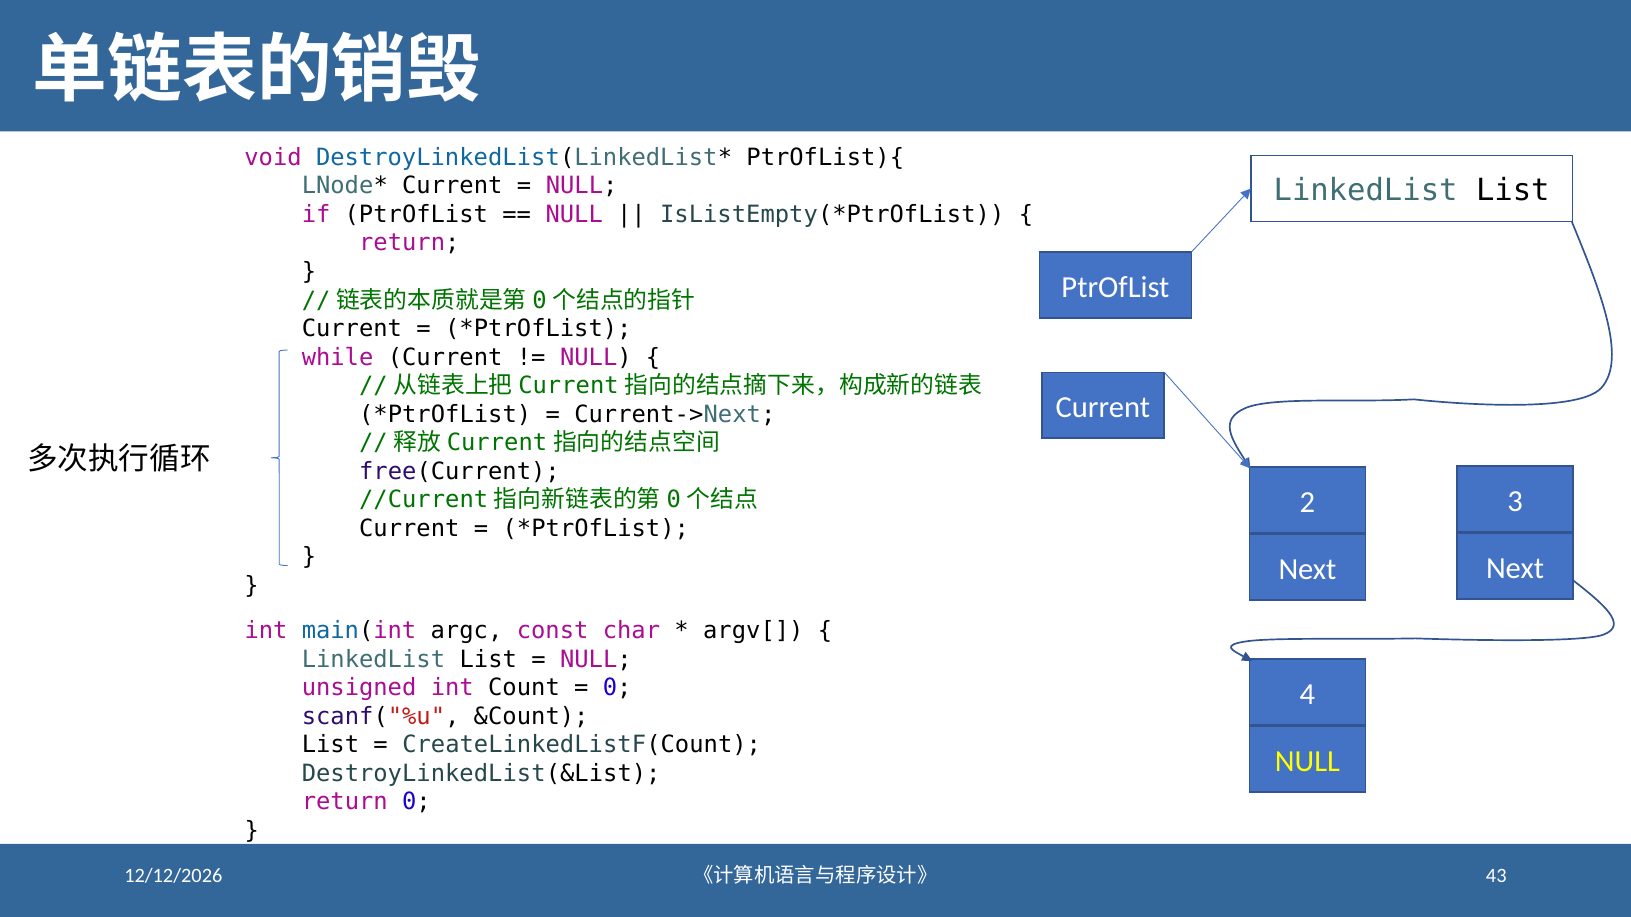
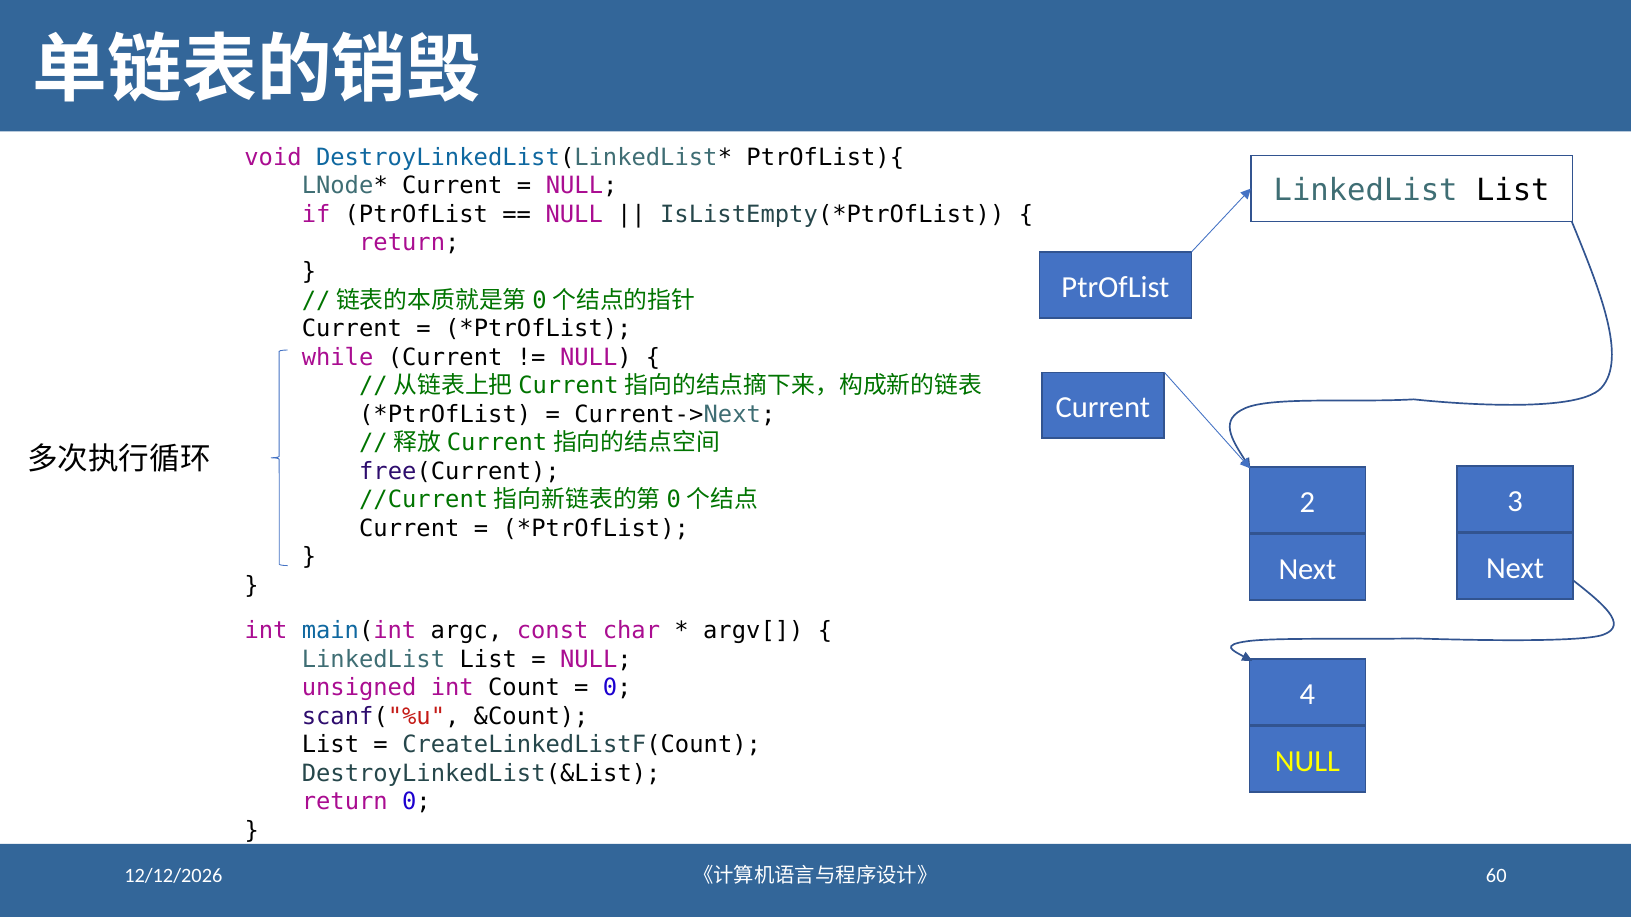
43: 43 -> 60 (1496, 876)
